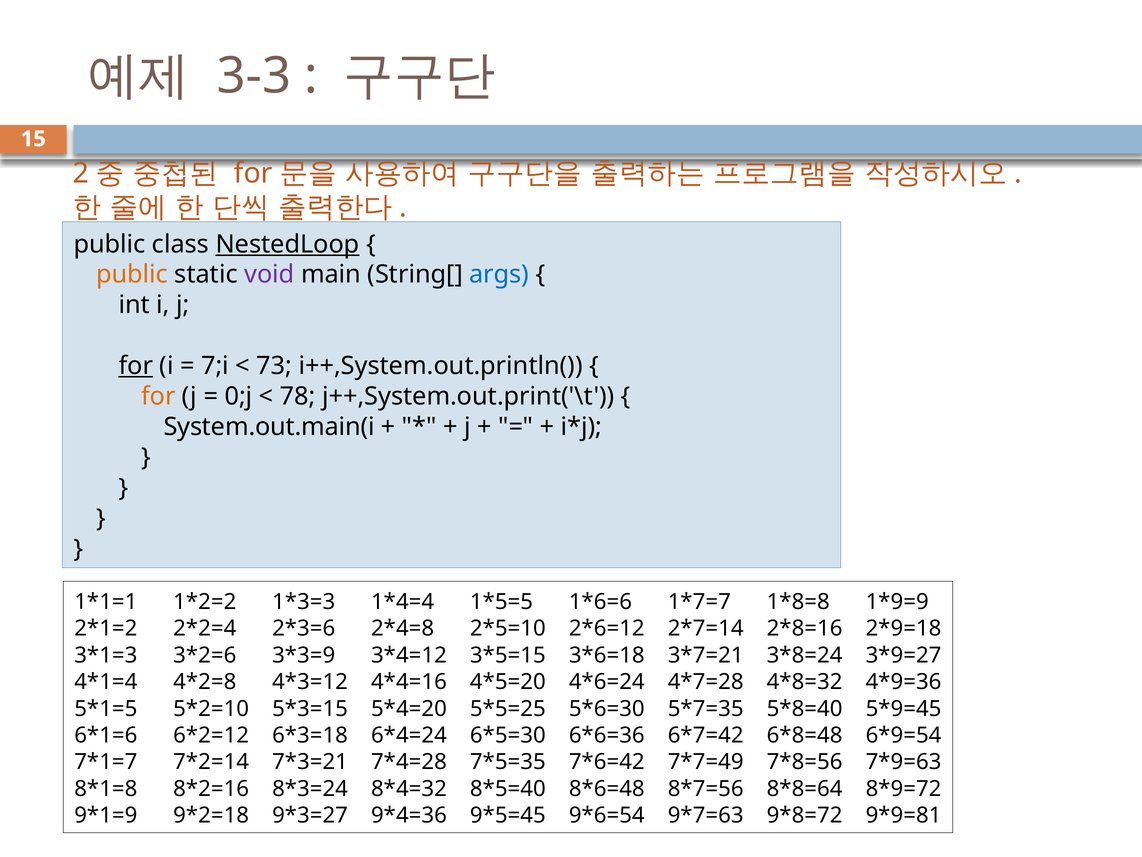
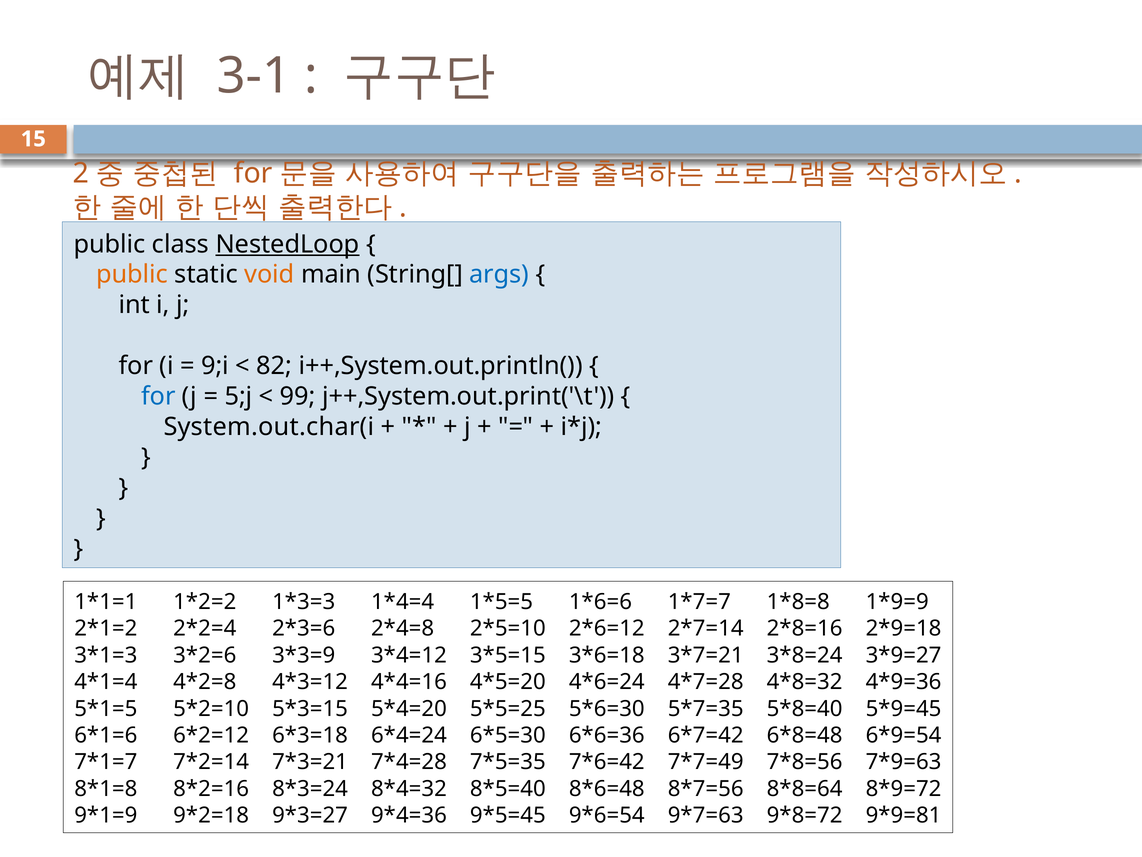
3-3: 3-3 -> 3-1 (254, 76)
void colour: purple -> orange (269, 274)
for underline: present -> none (136, 366)
7;i: 7;i -> 9;i (215, 366)
73: 73 -> 82 (274, 366)
for colour: orange -> blue (158, 396)
0;j: 0;j -> 5;j (239, 396)
78: 78 -> 99 (298, 396)
System.out.main(i: System.out.main(i -> System.out.char(i (269, 427)
